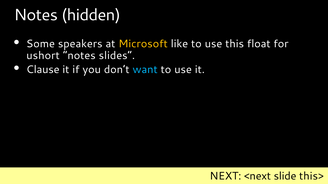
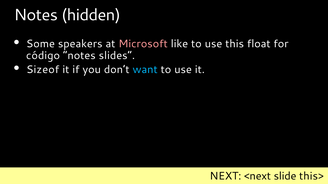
Microsoft colour: yellow -> pink (143, 44)
ushort: ushort -> código (43, 56)
Clause: Clause -> Sizeof (43, 70)
